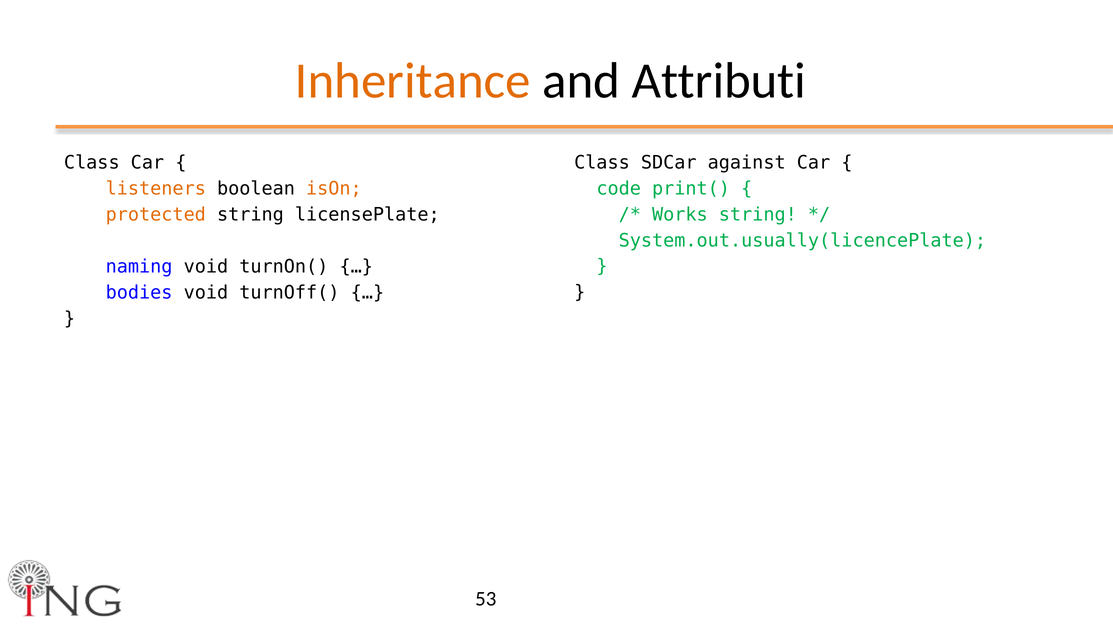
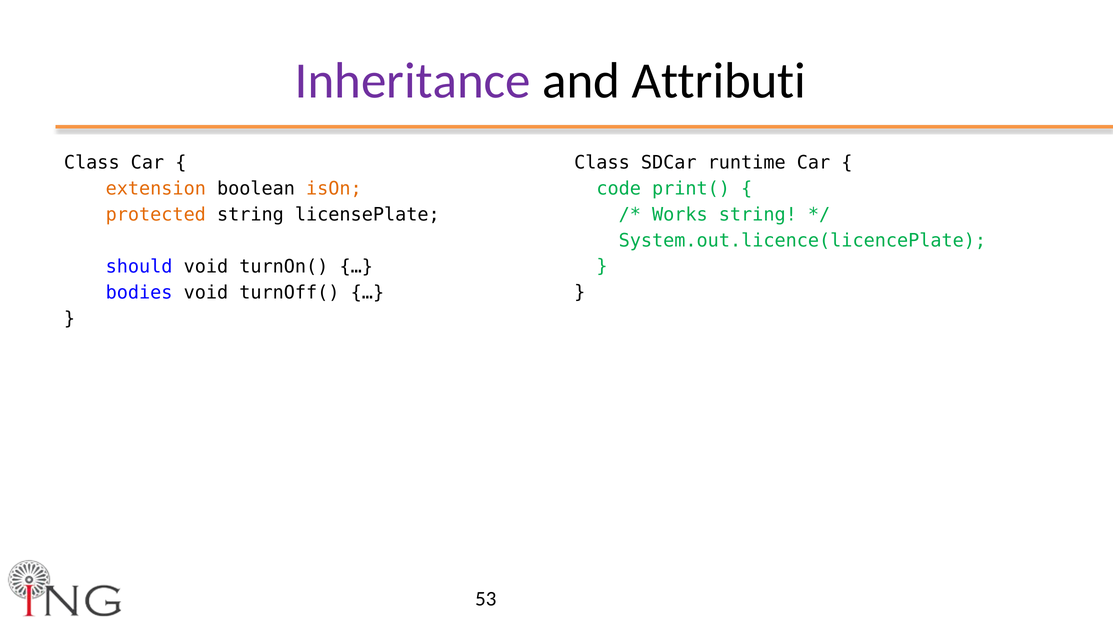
Inheritance colour: orange -> purple (413, 81)
against: against -> runtime (747, 163)
listeners: listeners -> extension (156, 189)
System.out.usually(licencePlate: System.out.usually(licencePlate -> System.out.licence(licencePlate (802, 240)
naming: naming -> should (139, 267)
